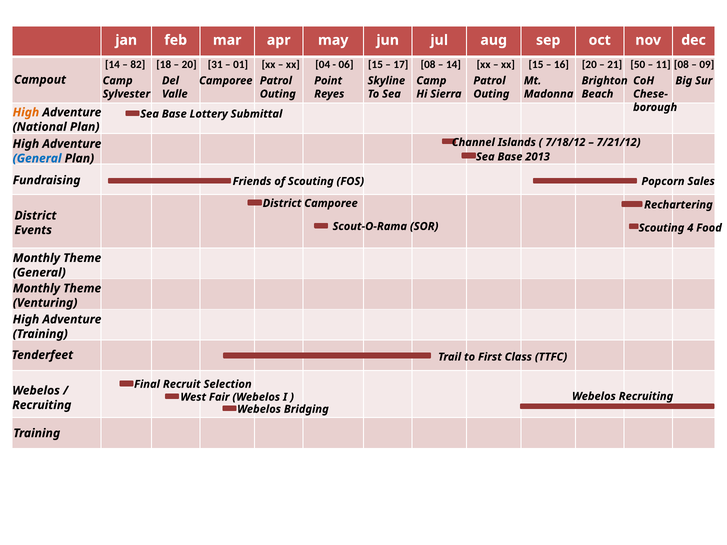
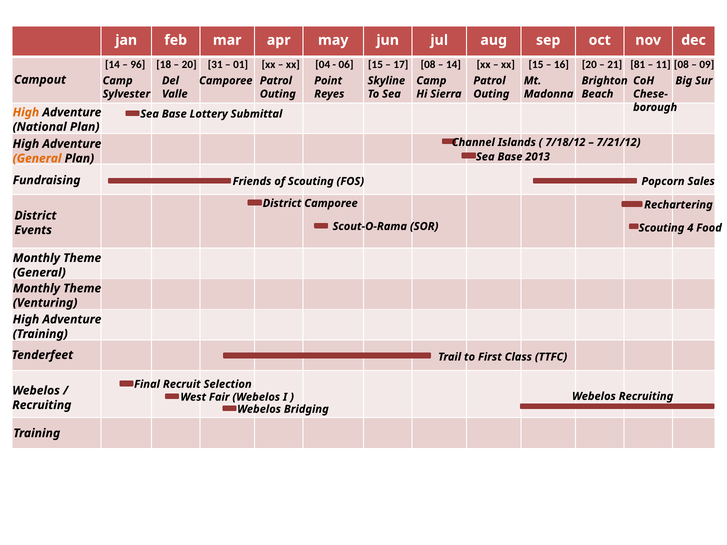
82: 82 -> 96 (138, 65)
50: 50 -> 81 (638, 65)
General colour: blue -> orange (37, 158)
